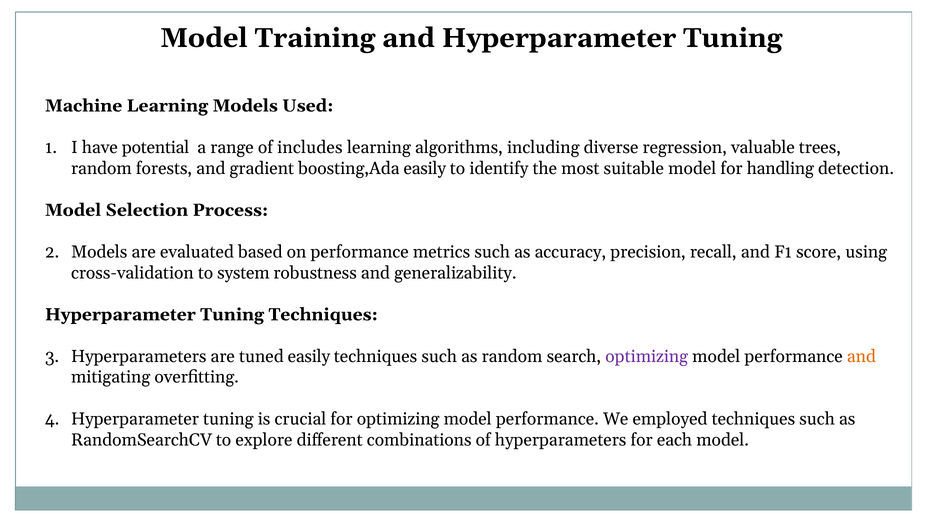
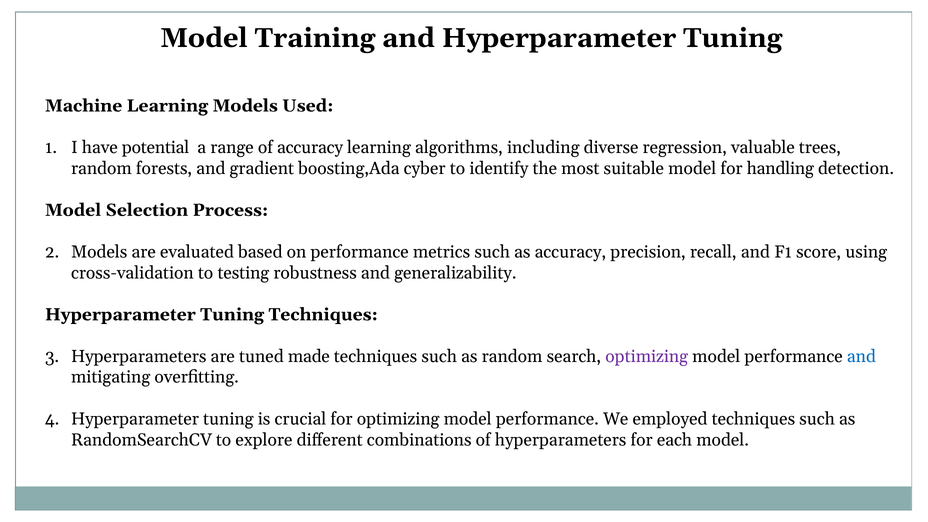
of includes: includes -> accuracy (310, 147)
boosting,Ada easily: easily -> cyber (425, 168)
system: system -> testing (243, 273)
tuned easily: easily -> made (309, 356)
and colour: orange -> blue (861, 356)
